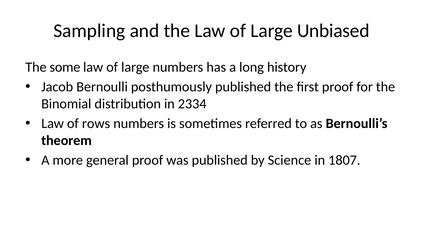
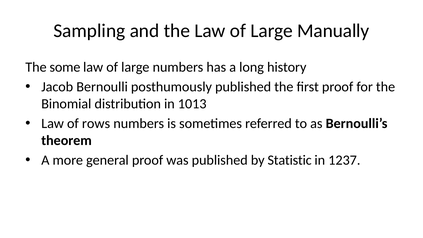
Unbiased: Unbiased -> Manually (333, 31)
2334: 2334 -> 1013 (192, 104)
Science: Science -> Statistic (290, 160)
1807: 1807 -> 1237 (344, 160)
